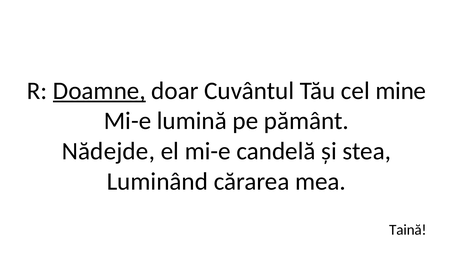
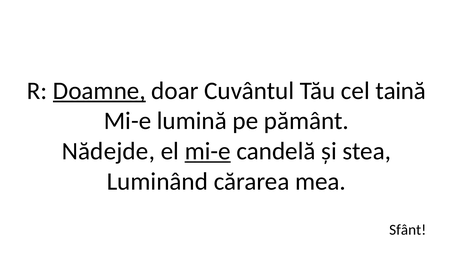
mine: mine -> taină (401, 91)
mi-e underline: none -> present (208, 151)
Taină: Taină -> Sfânt (408, 230)
